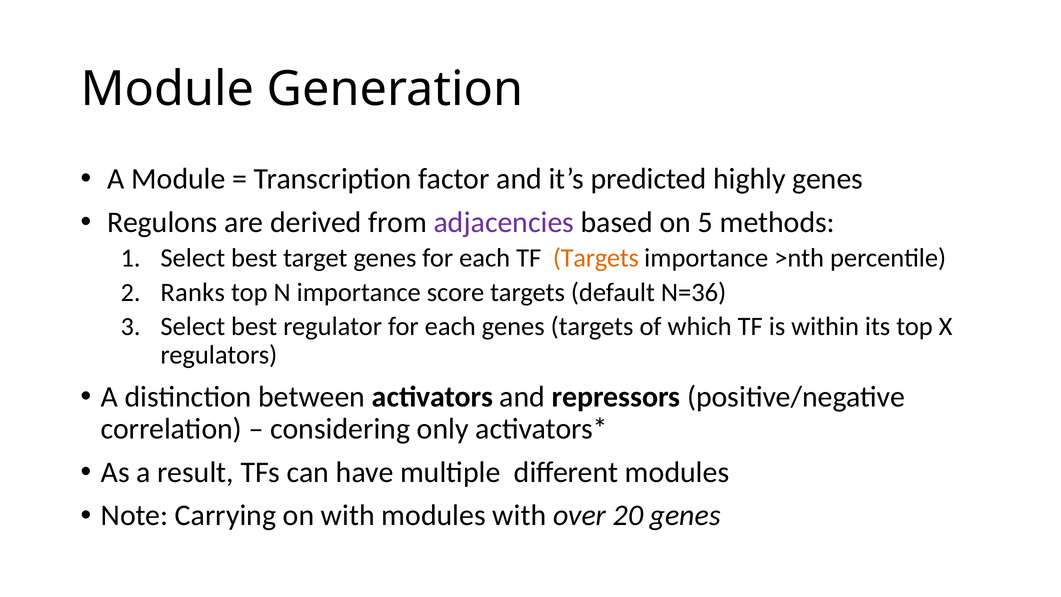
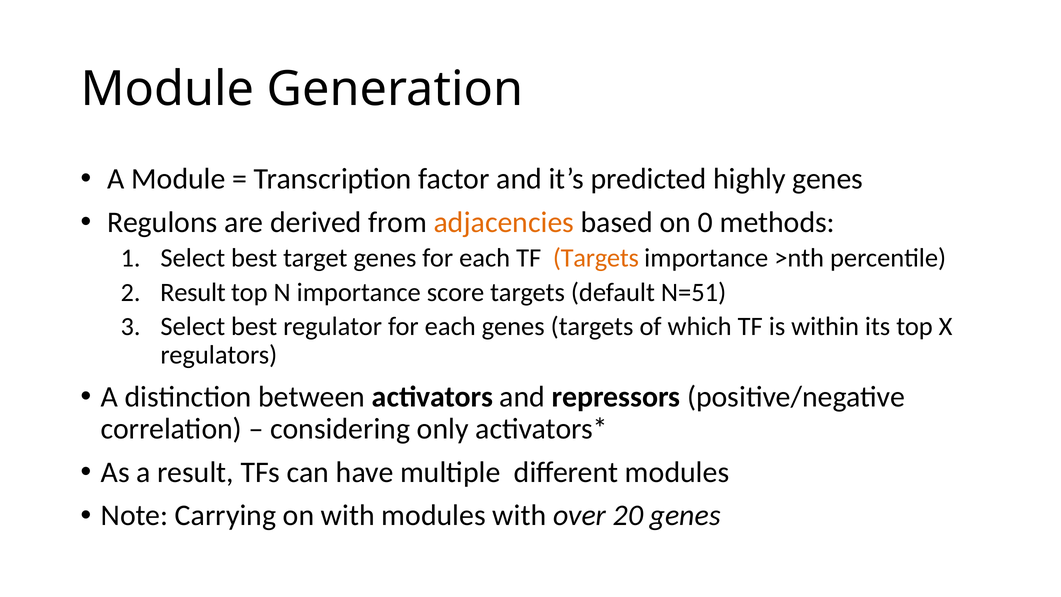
adjacencies colour: purple -> orange (504, 222)
5: 5 -> 0 (705, 222)
Ranks: Ranks -> Result (193, 292)
N=36: N=36 -> N=51 (694, 292)
